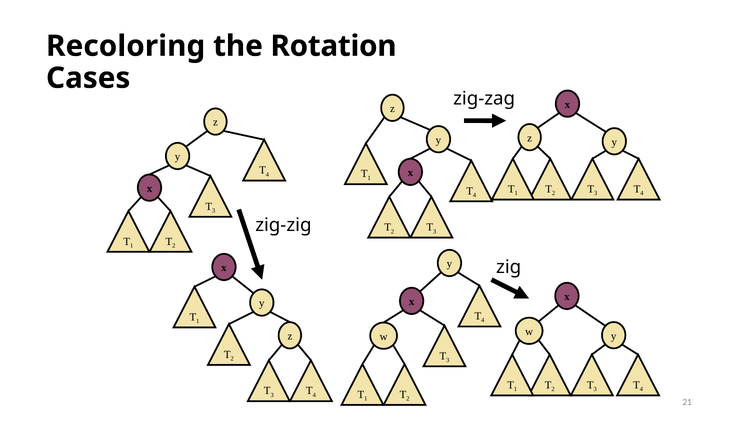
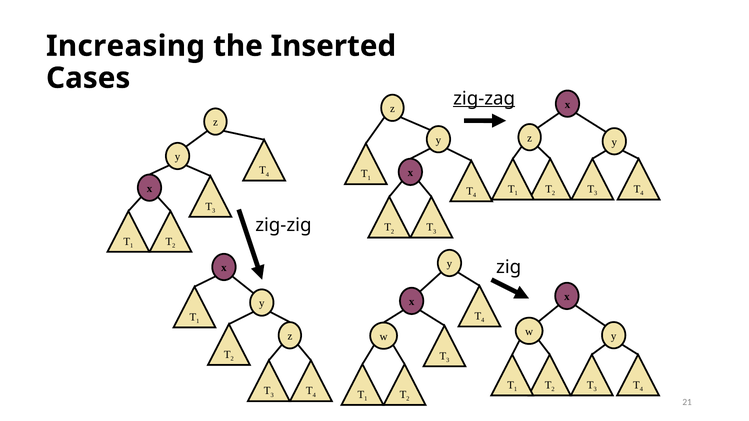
Recoloring: Recoloring -> Increasing (126, 46)
Rotation: Rotation -> Inserted (333, 46)
zig-zag underline: none -> present (484, 99)
